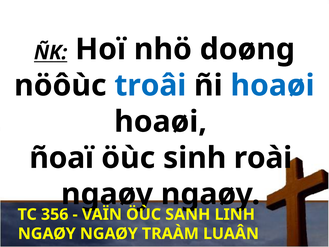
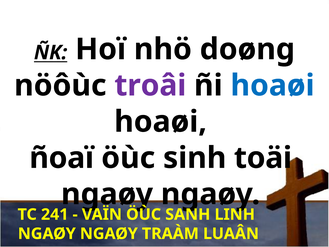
troâi colour: blue -> purple (150, 85)
roài: roài -> toäi (263, 158)
356: 356 -> 241 (55, 214)
